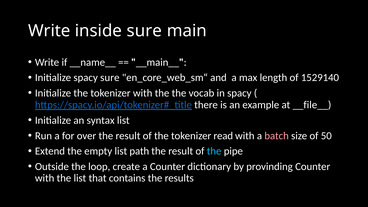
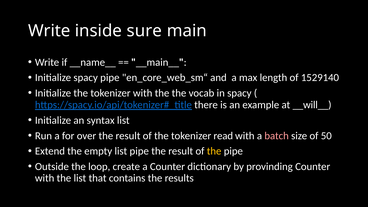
spacy sure: sure -> pipe (110, 78)
__file__: __file__ -> __will__ (312, 105)
list path: path -> pipe (139, 151)
the colour: light blue -> yellow (214, 151)
